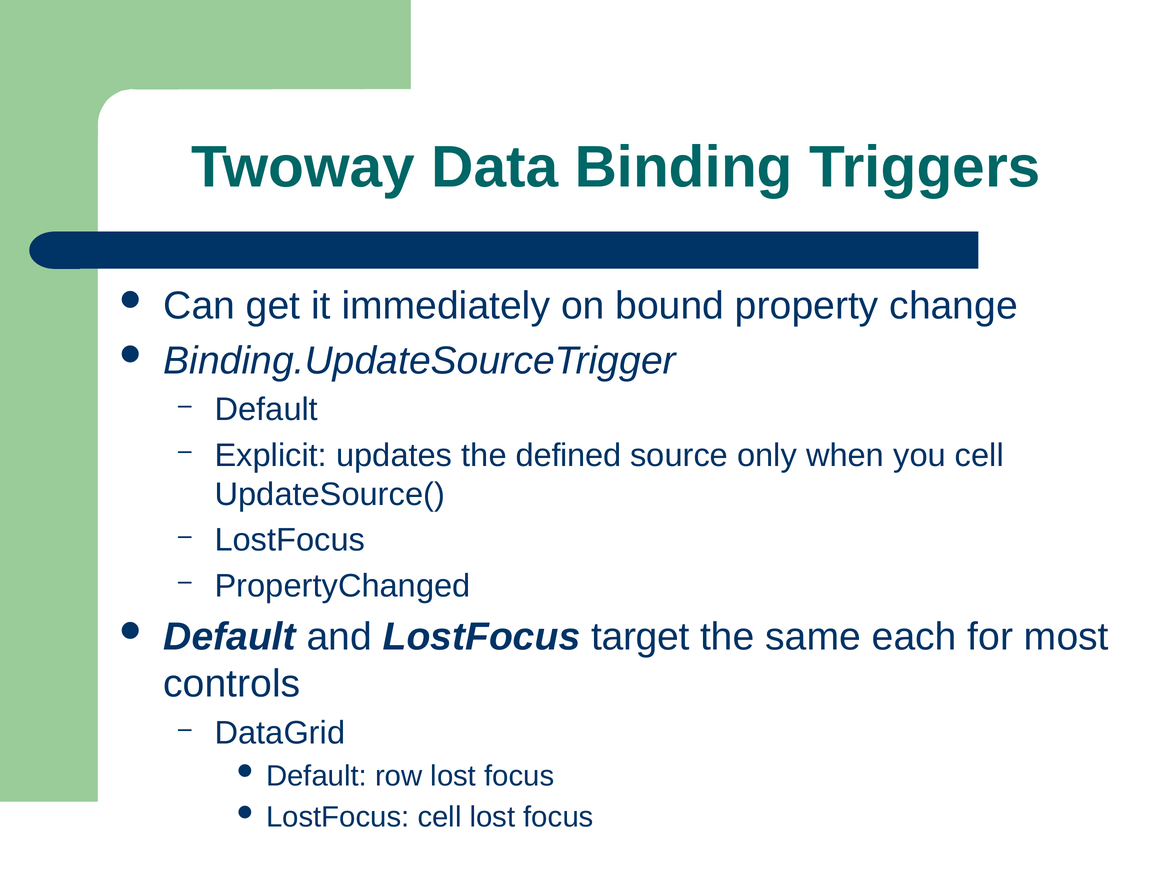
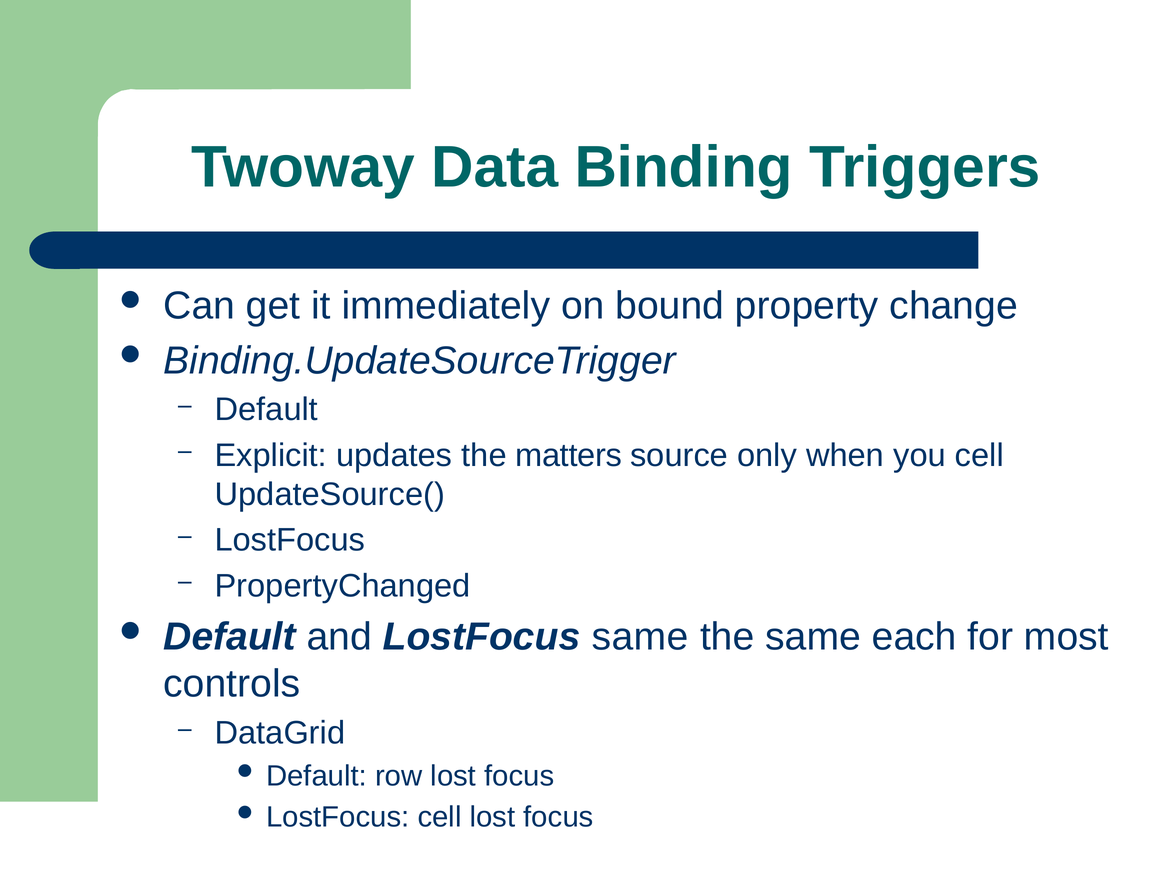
defined: defined -> matters (569, 456)
LostFocus target: target -> same (640, 637)
